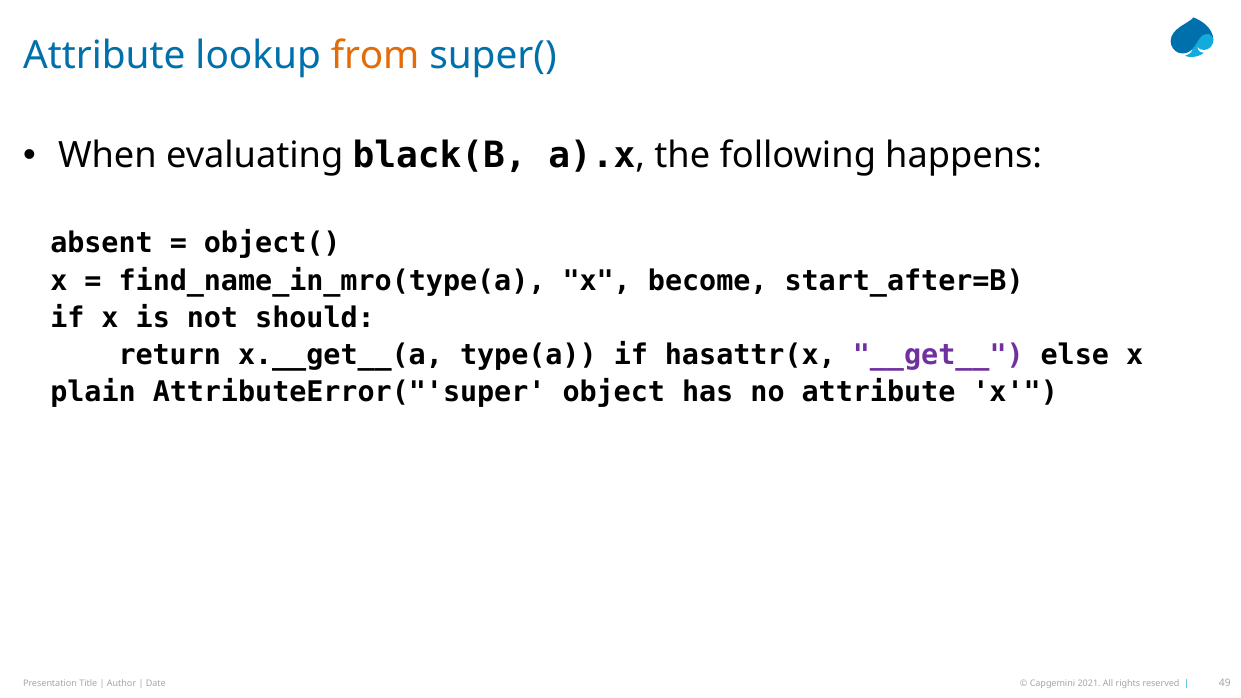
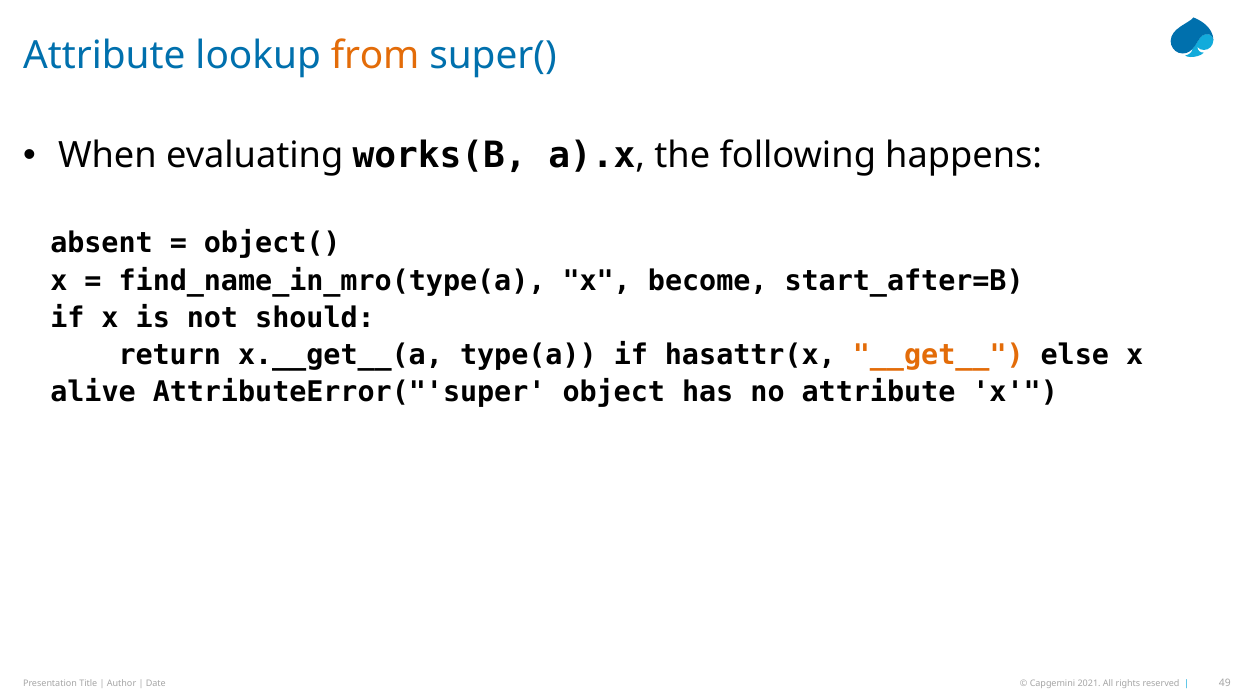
black(B: black(B -> works(B (440, 156)
__get__ colour: purple -> orange (938, 355)
plain: plain -> alive (93, 392)
